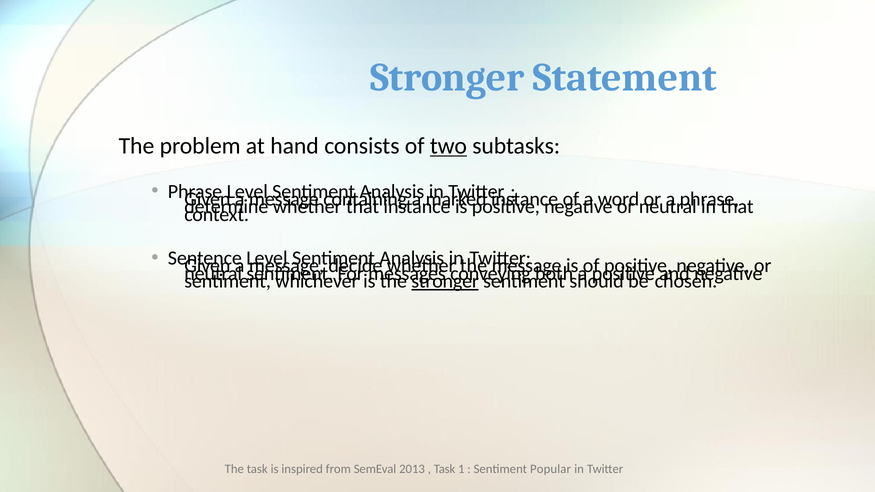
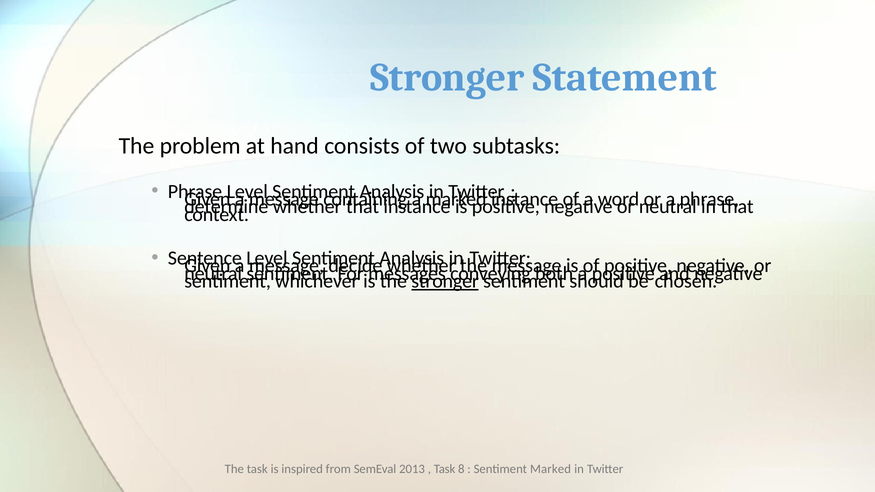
two underline: present -> none (448, 146)
1: 1 -> 8 (461, 469)
Sentiment Popular: Popular -> Marked (551, 469)
